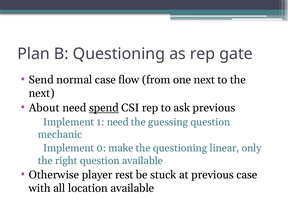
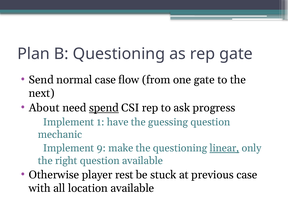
one next: next -> gate (204, 80)
ask previous: previous -> progress (214, 108)
1 need: need -> have (118, 122)
0: 0 -> 9 (101, 148)
linear underline: none -> present (224, 148)
